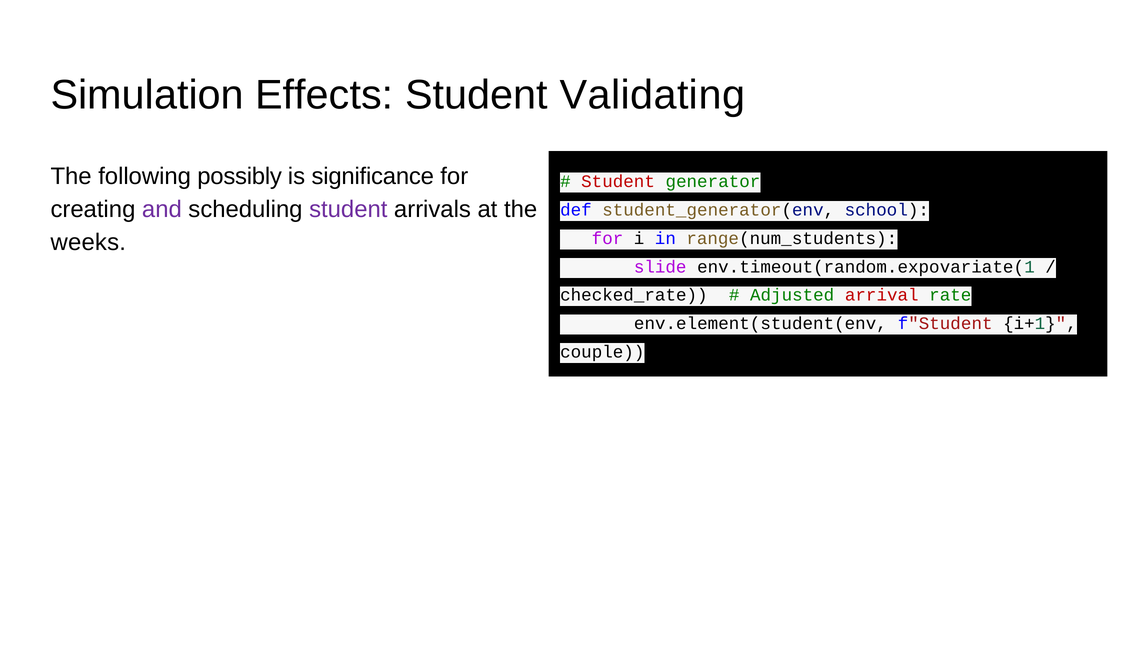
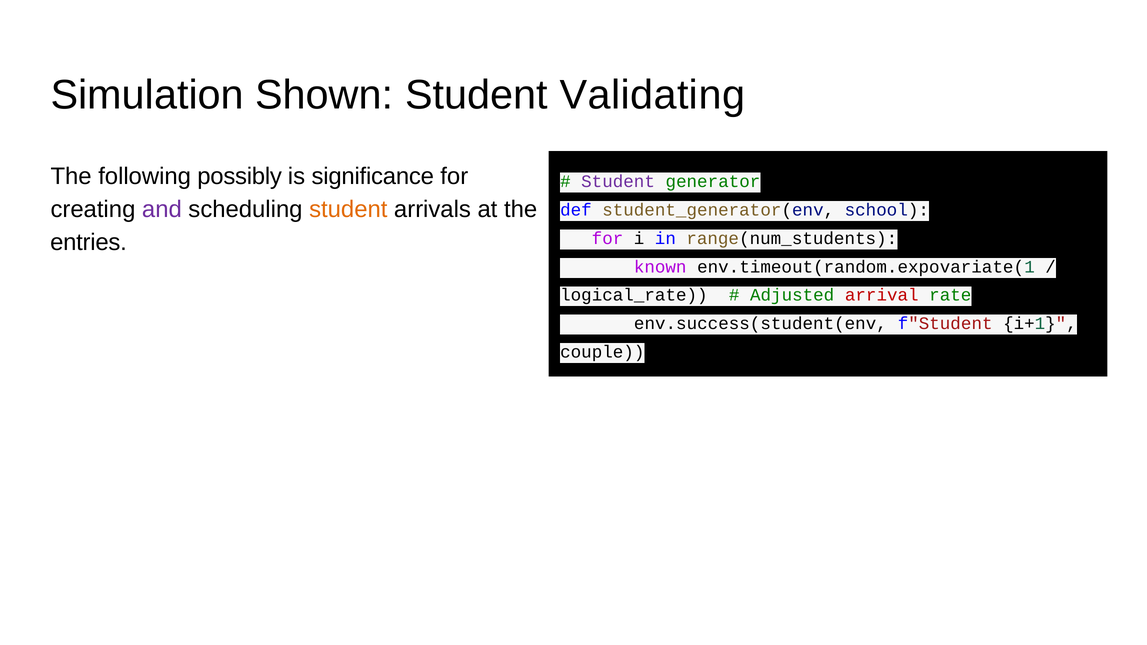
Effects: Effects -> Shown (324, 95)
Student colour: red -> purple (618, 182)
student colour: purple -> orange (348, 209)
weeks: weeks -> entries (88, 242)
slide: slide -> known (660, 267)
checked_rate: checked_rate -> logical_rate (634, 295)
env.element(student(env: env.element(student(env -> env.success(student(env (760, 324)
